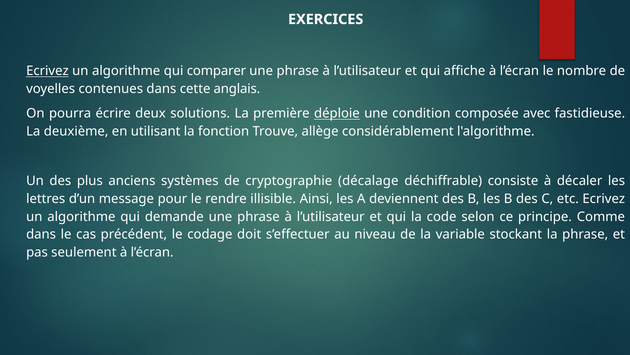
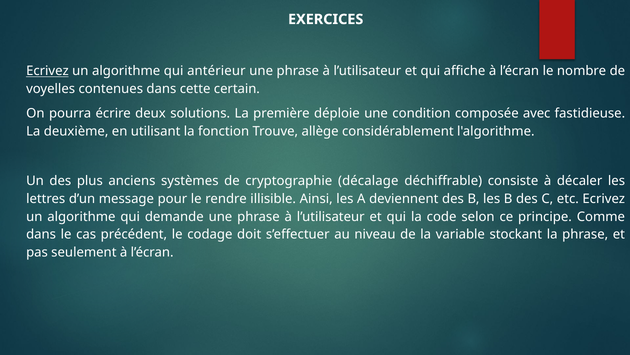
comparer: comparer -> antérieur (216, 71)
anglais: anglais -> certain (237, 89)
déploie underline: present -> none (337, 113)
